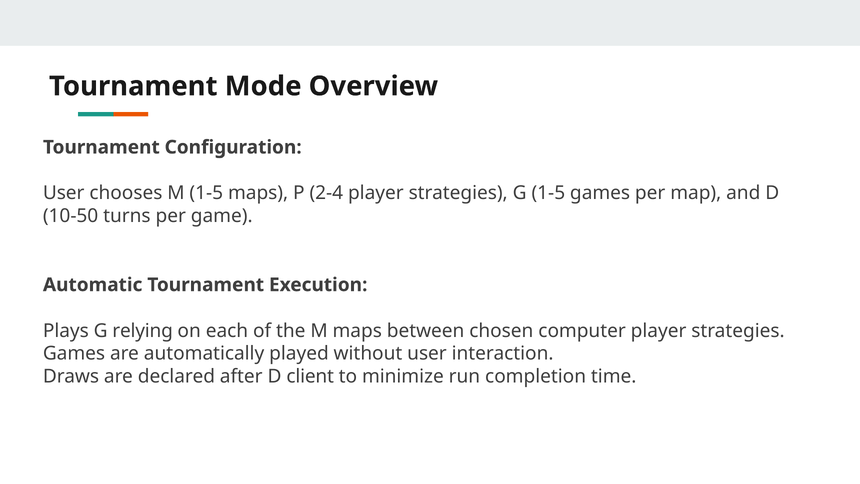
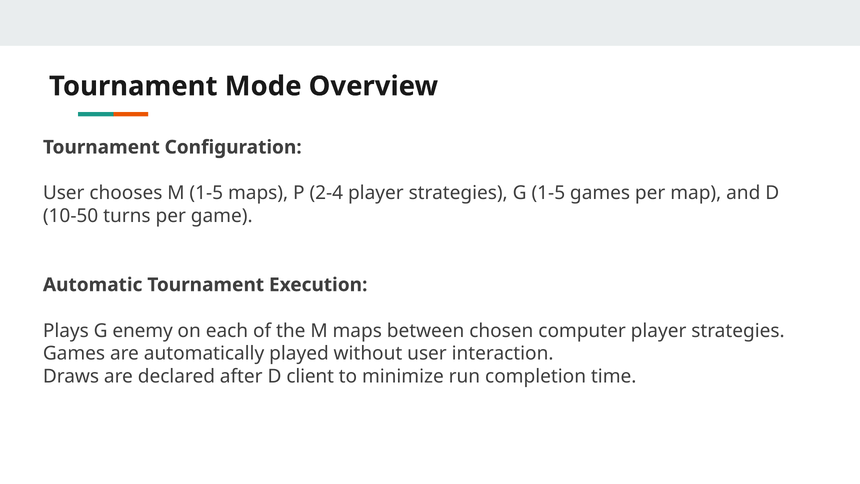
relying: relying -> enemy (143, 331)
